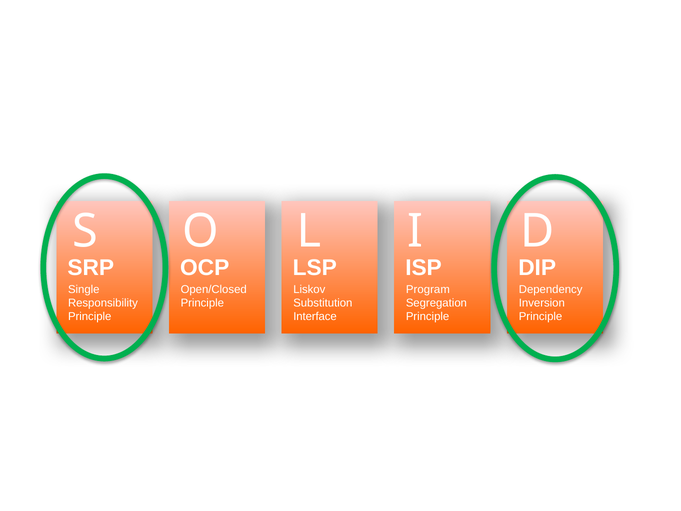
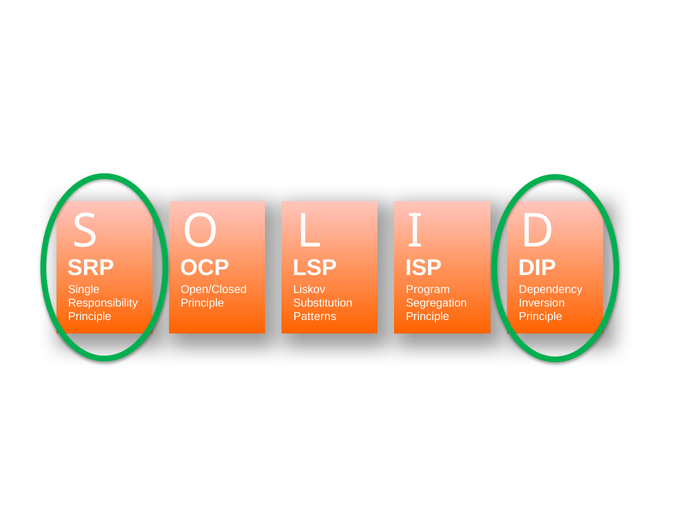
Interface: Interface -> Patterns (315, 316)
